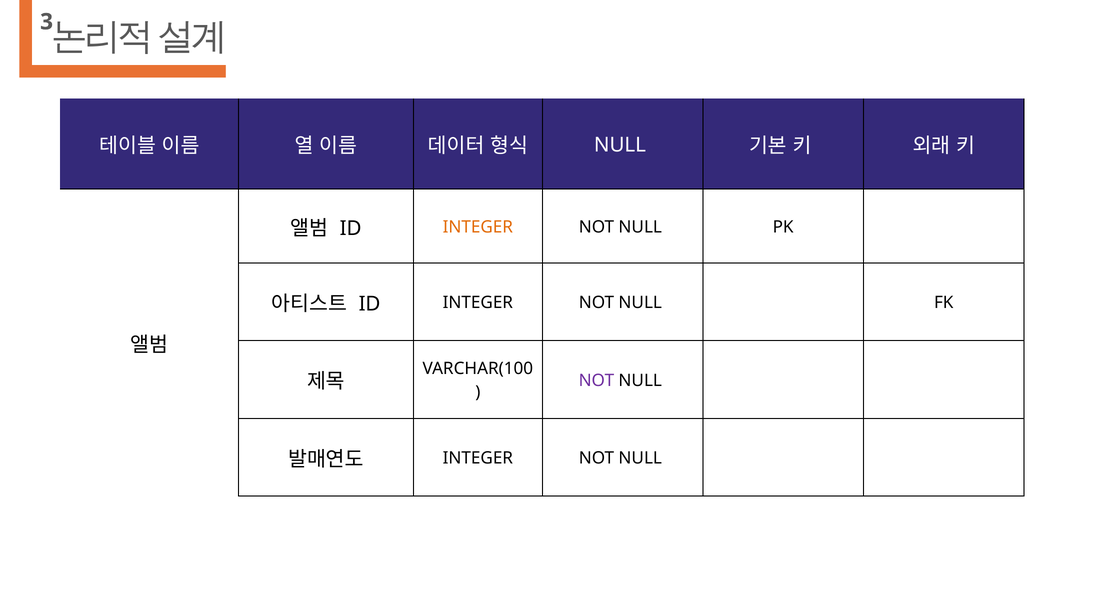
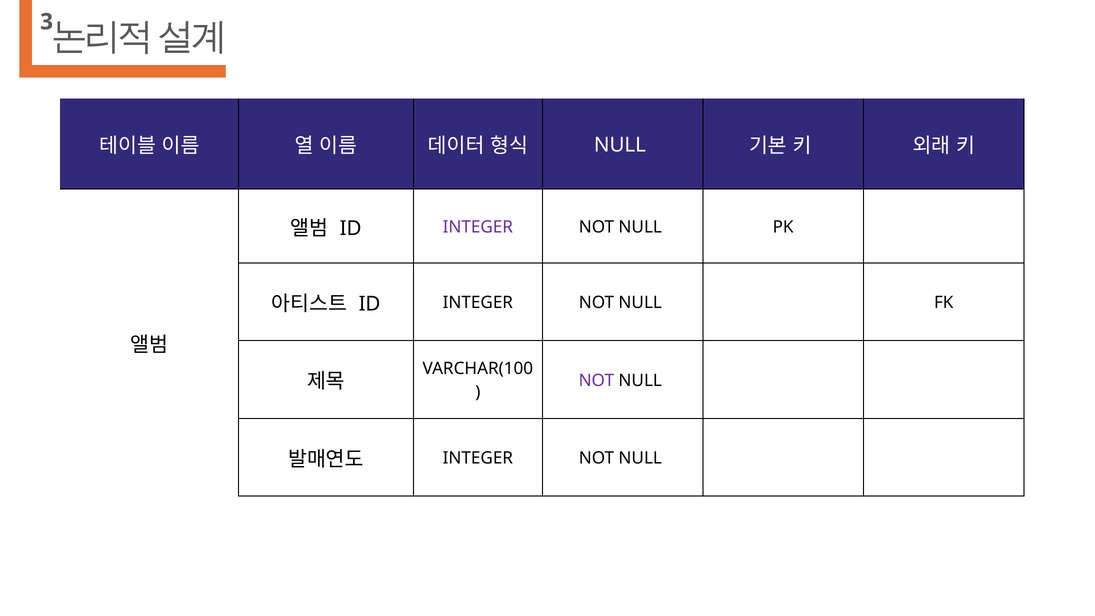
INTEGER colour: orange -> purple (478, 227)
